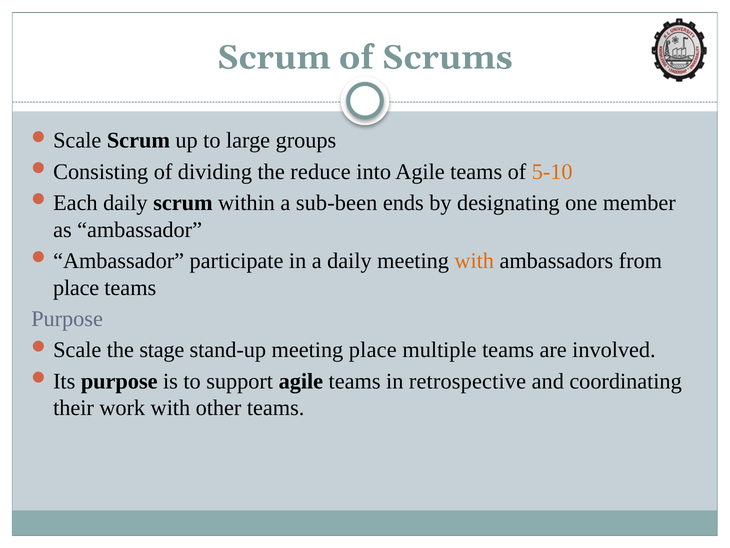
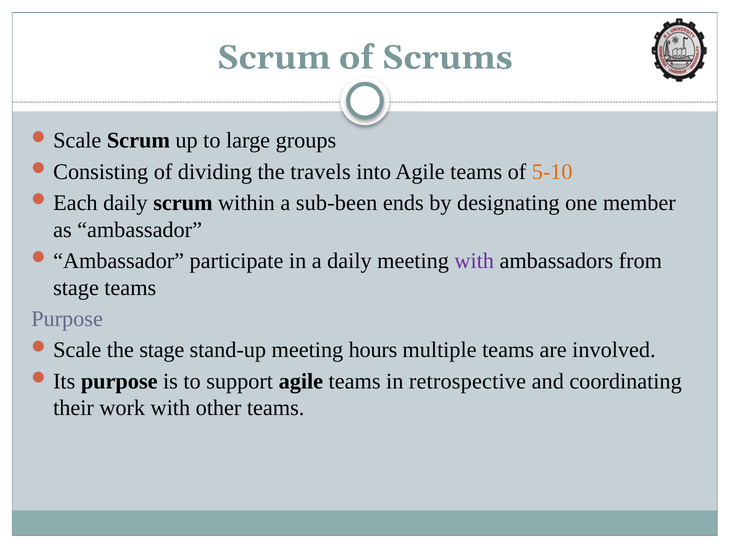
reduce: reduce -> travels (321, 172)
with colour: orange -> purple (474, 261)
place: place -> stage (76, 287)
meeting place: place -> hours (373, 350)
